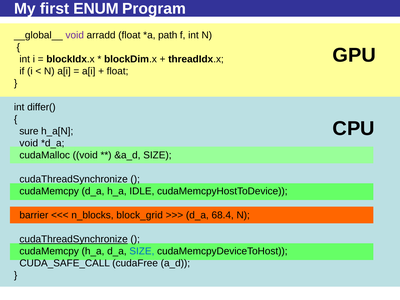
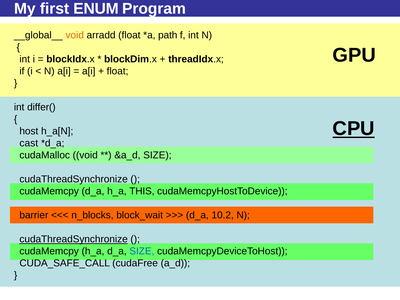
void colour: purple -> orange (75, 35)
CPU underline: none -> present (354, 129)
sure: sure -> host (29, 131)
void: void -> cast (29, 143)
IDLE: IDLE -> THIS (142, 191)
block_grid: block_grid -> block_wait (140, 215)
68.4: 68.4 -> 10.2 (223, 215)
